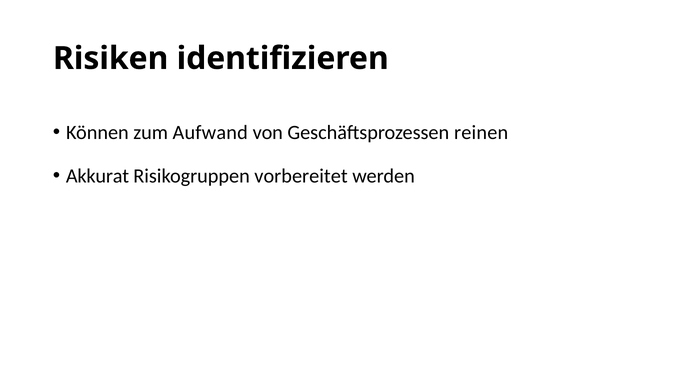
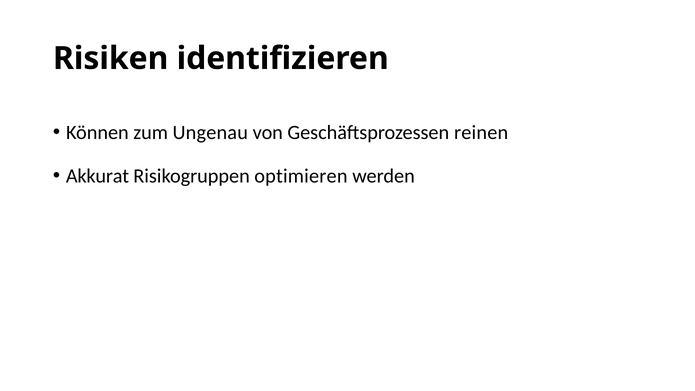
Aufwand: Aufwand -> Ungenau (210, 132)
vorbereitet: vorbereitet -> optimieren (301, 176)
